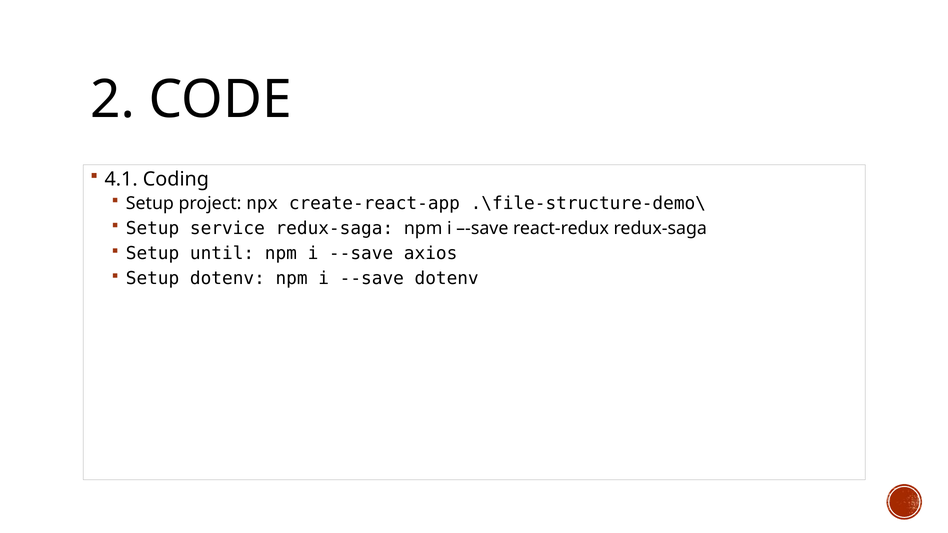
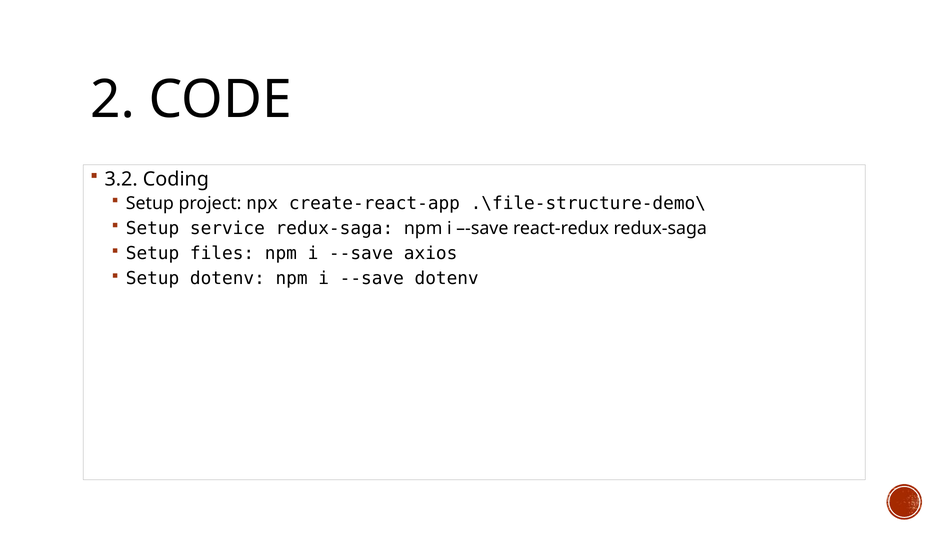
4.1: 4.1 -> 3.2 (121, 179)
until: until -> files (222, 254)
